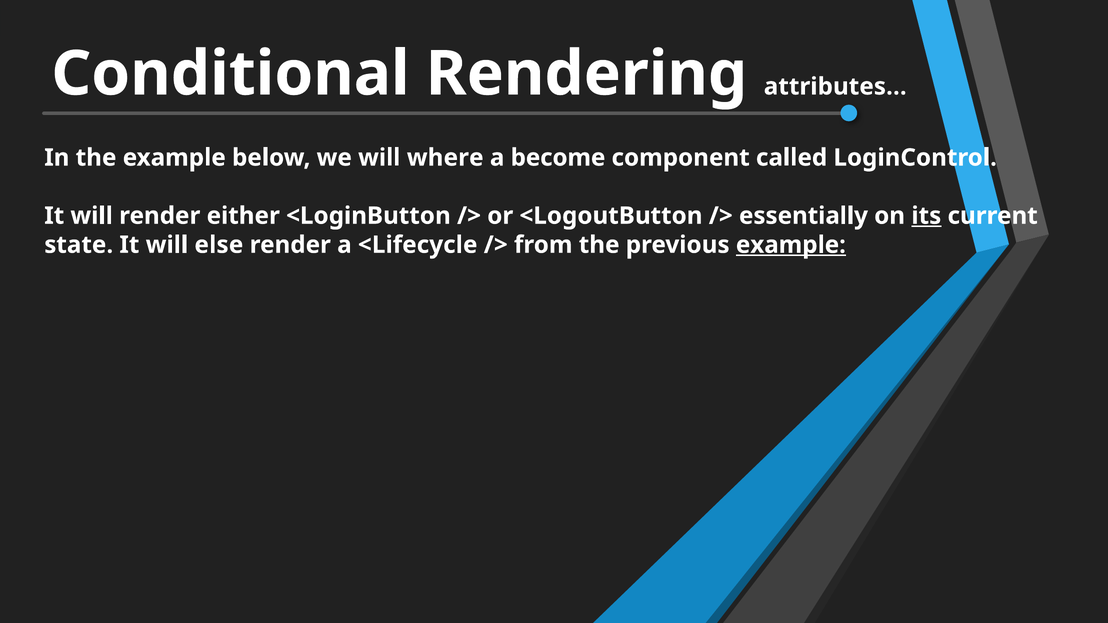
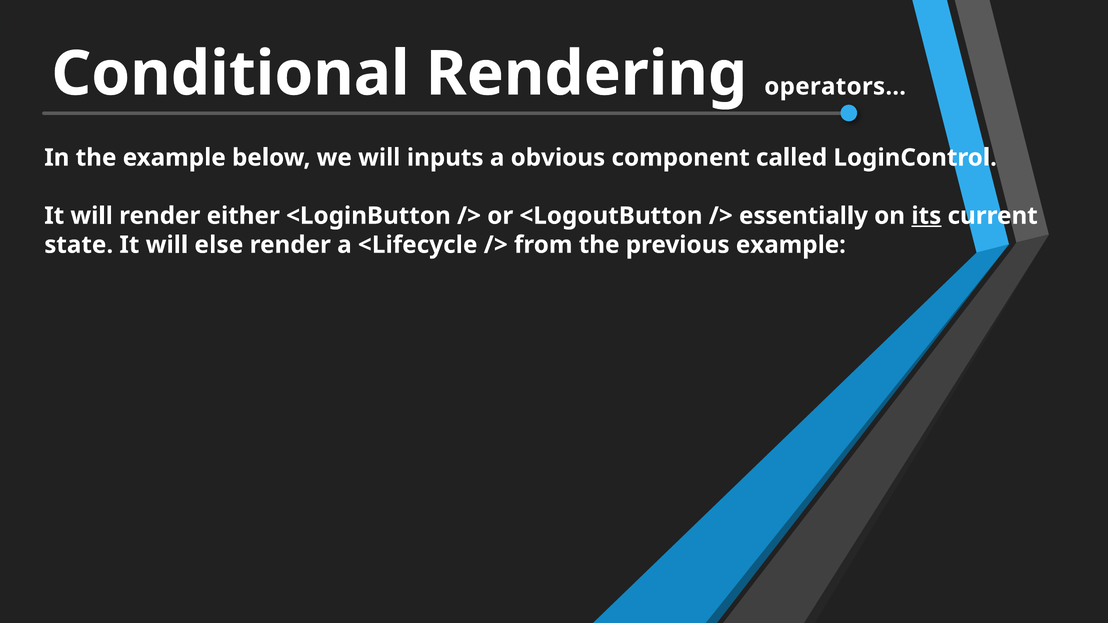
attributes…: attributes… -> operators… (835, 87)
where: where -> inputs (445, 158)
become: become -> obvious (558, 158)
example underline: present -> none (791, 245)
